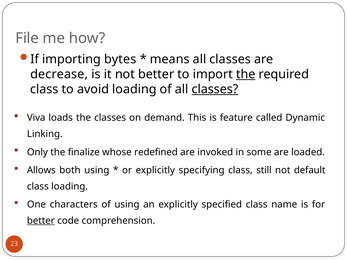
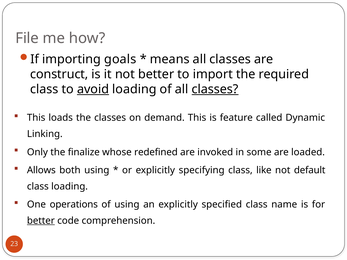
bytes: bytes -> goals (120, 59)
decrease: decrease -> construct (59, 74)
the underline: present -> none (246, 74)
avoid underline: none -> present (93, 89)
Viva: Viva -> This (36, 118)
still: still -> like (264, 170)
characters: characters -> operations (74, 205)
